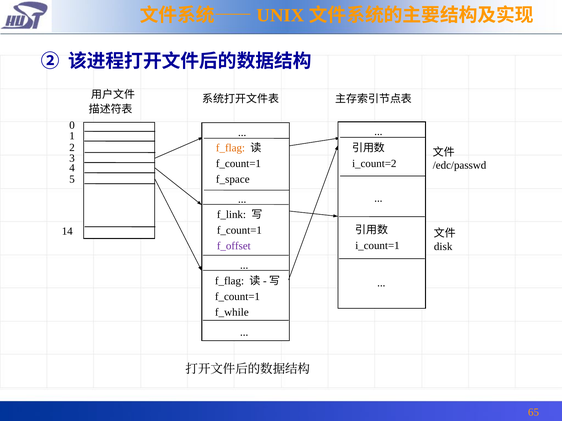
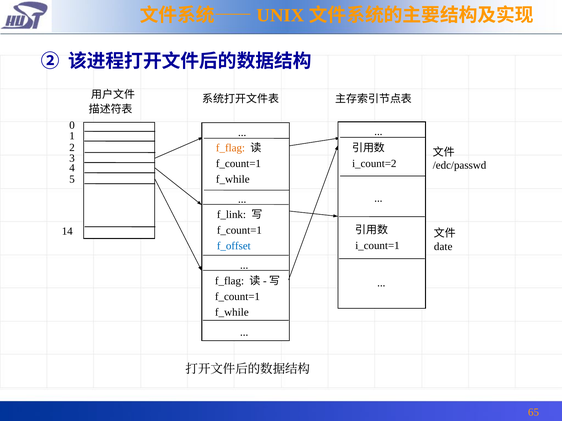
f_space: f_space -> f_while (233, 180)
f_offset colour: purple -> blue (234, 246)
disk: disk -> date (443, 247)
